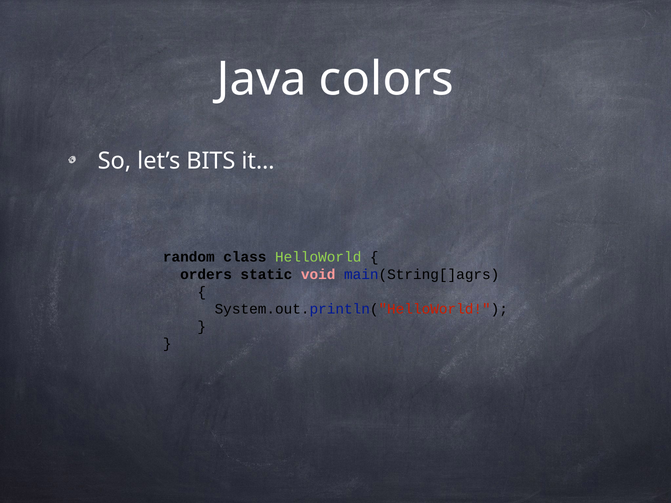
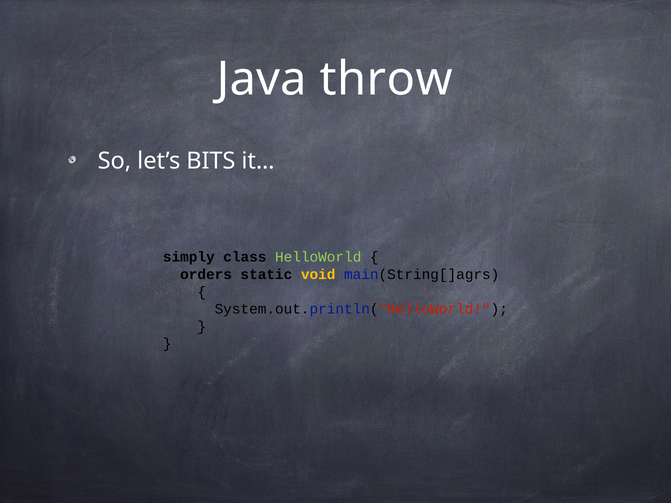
colors: colors -> throw (386, 79)
random: random -> simply (189, 257)
void colour: pink -> yellow (318, 275)
